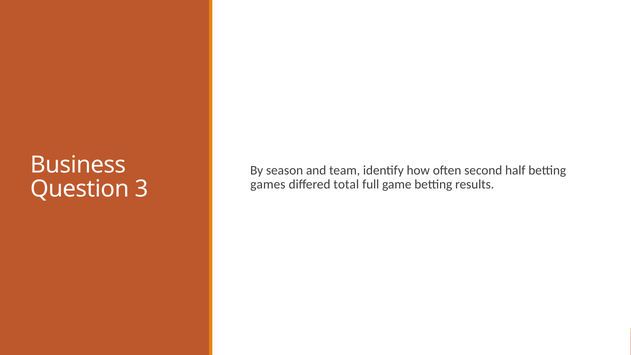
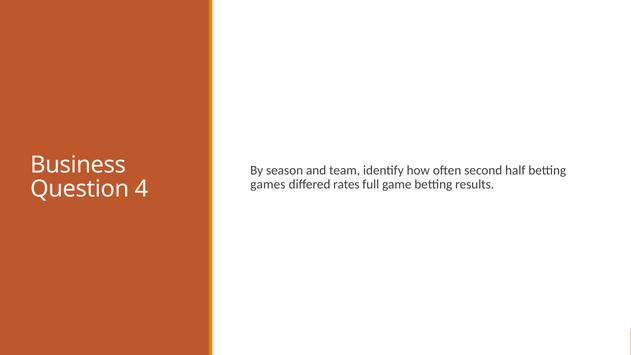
total: total -> rates (346, 184)
3: 3 -> 4 (141, 189)
